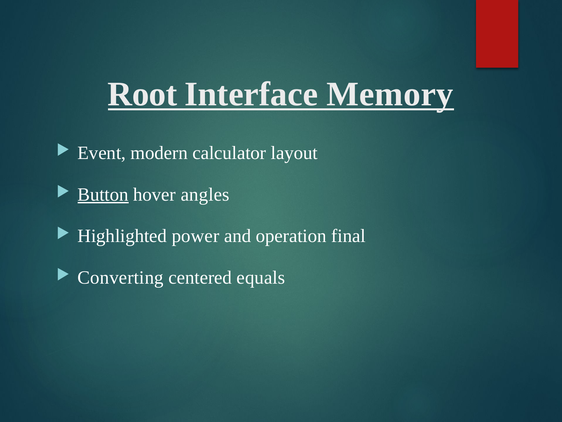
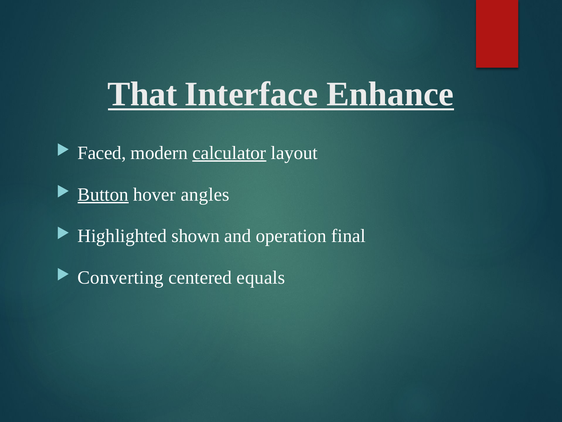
Root: Root -> That (142, 94)
Memory: Memory -> Enhance (390, 94)
Event: Event -> Faced (102, 153)
calculator underline: none -> present (229, 153)
power: power -> shown (196, 236)
